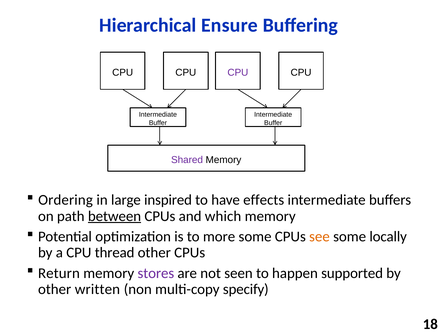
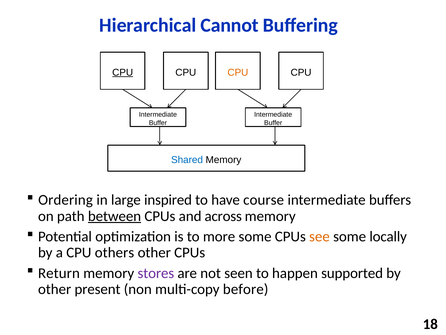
Ensure: Ensure -> Cannot (230, 25)
CPU underline: none -> present (123, 72)
CPU colour: purple -> orange (238, 72)
Shared colour: purple -> blue (187, 160)
effects: effects -> course (264, 200)
which: which -> across (223, 216)
thread: thread -> others (115, 252)
written: written -> present (98, 289)
specify: specify -> before (246, 289)
